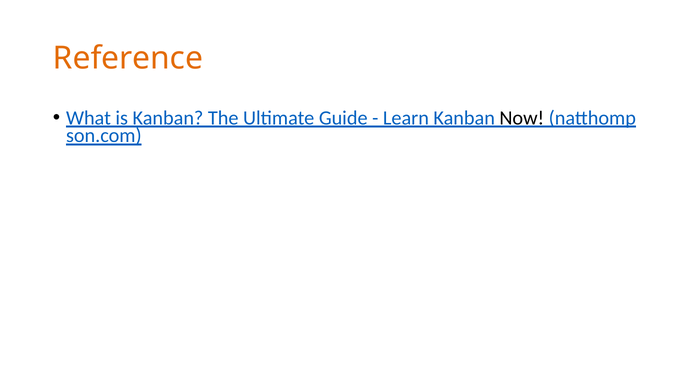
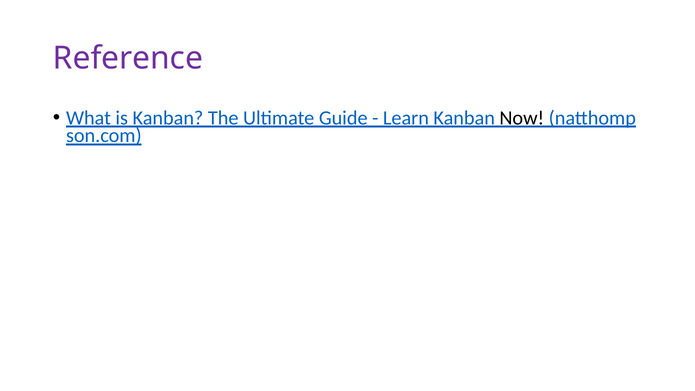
Reference colour: orange -> purple (128, 58)
